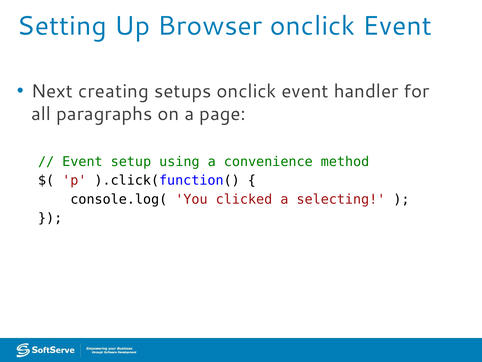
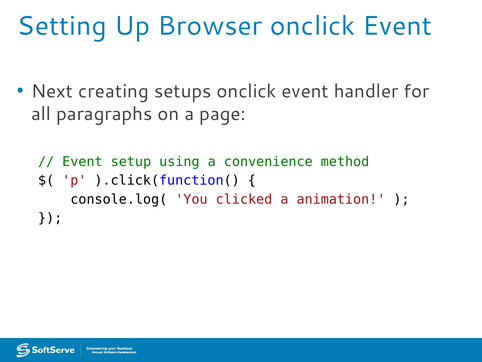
selecting: selecting -> animation (341, 199)
